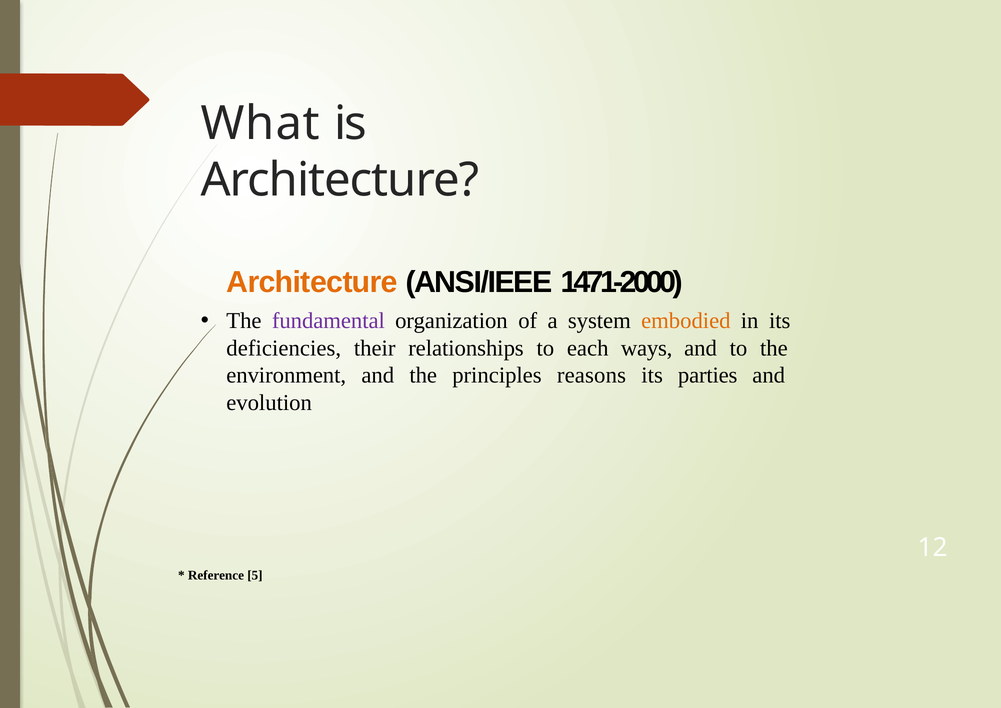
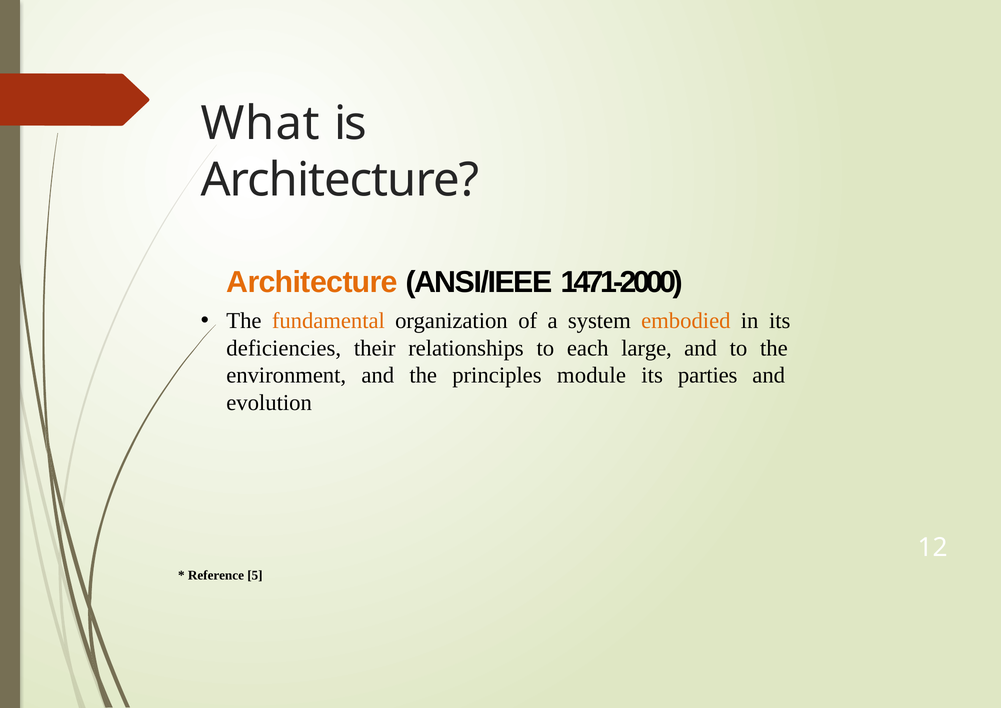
fundamental colour: purple -> orange (328, 321)
ways: ways -> large (647, 348)
reasons: reasons -> module (591, 375)
